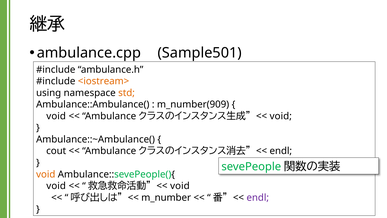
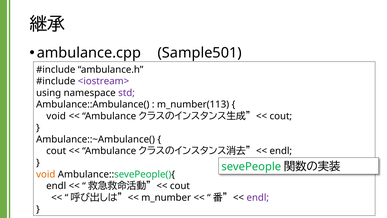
<iostream> colour: orange -> purple (104, 81)
std colour: orange -> purple (127, 93)
m_number(909: m_number(909 -> m_number(113 (193, 104)
void: void -> cout (281, 116)
void: void -> endl (56, 186)
void: void -> cout (180, 186)
